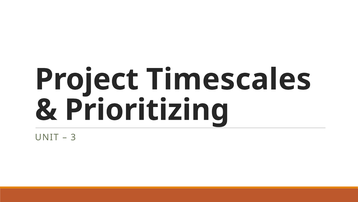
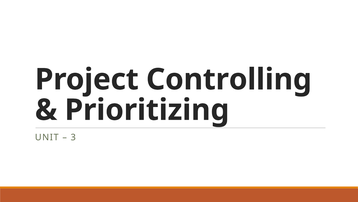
Timescales: Timescales -> Controlling (229, 79)
